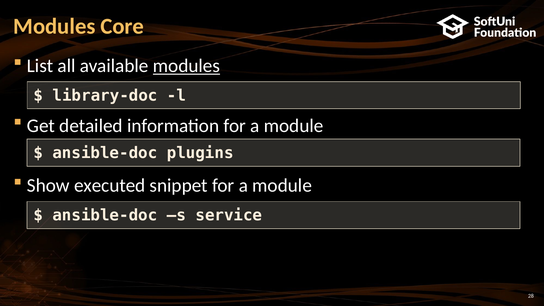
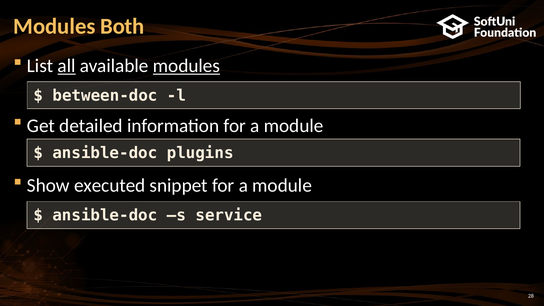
Core: Core -> Both (122, 26)
all underline: none -> present (67, 66)
library-doc: library-doc -> between-doc (105, 95)
